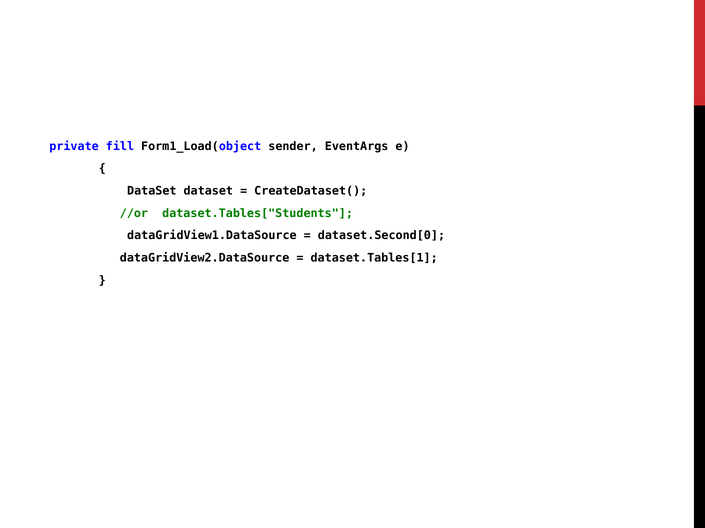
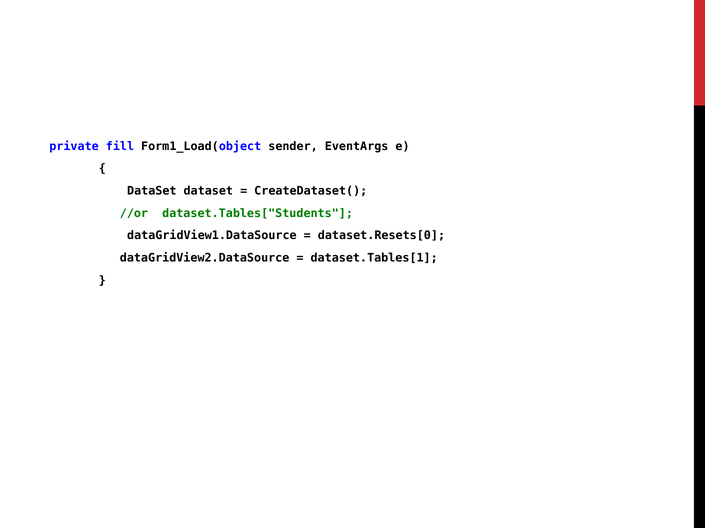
dataset.Second[0: dataset.Second[0 -> dataset.Resets[0 (381, 236)
